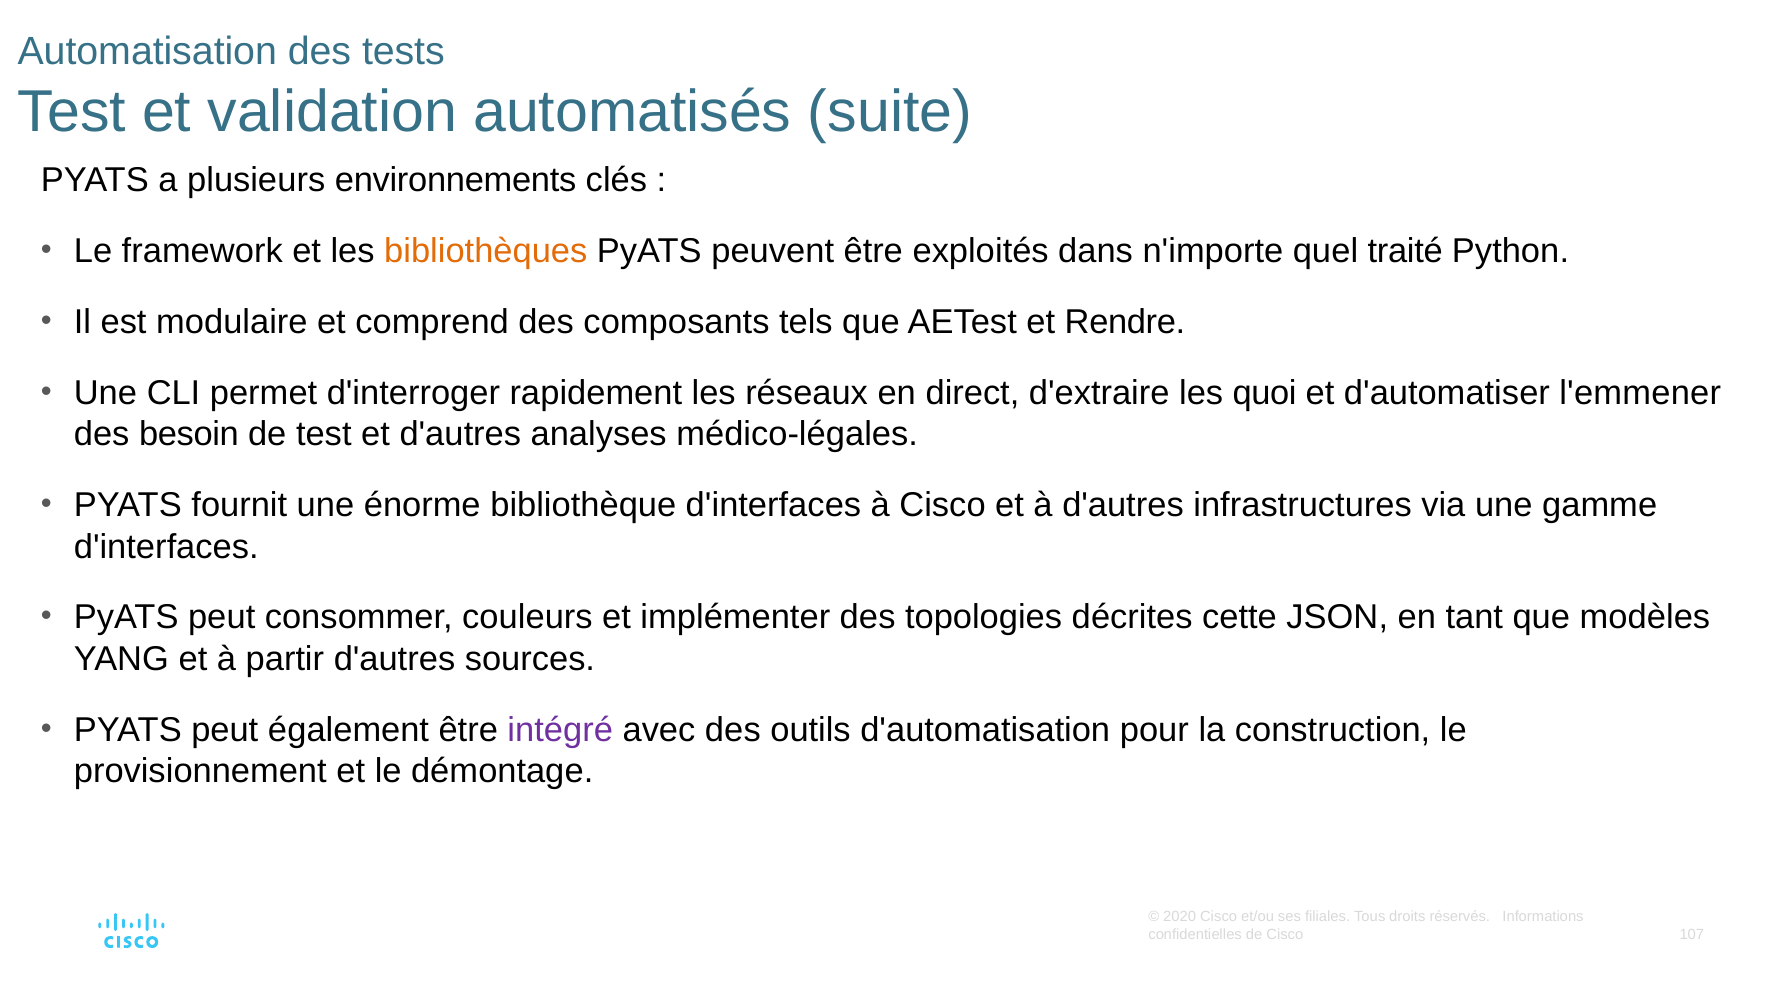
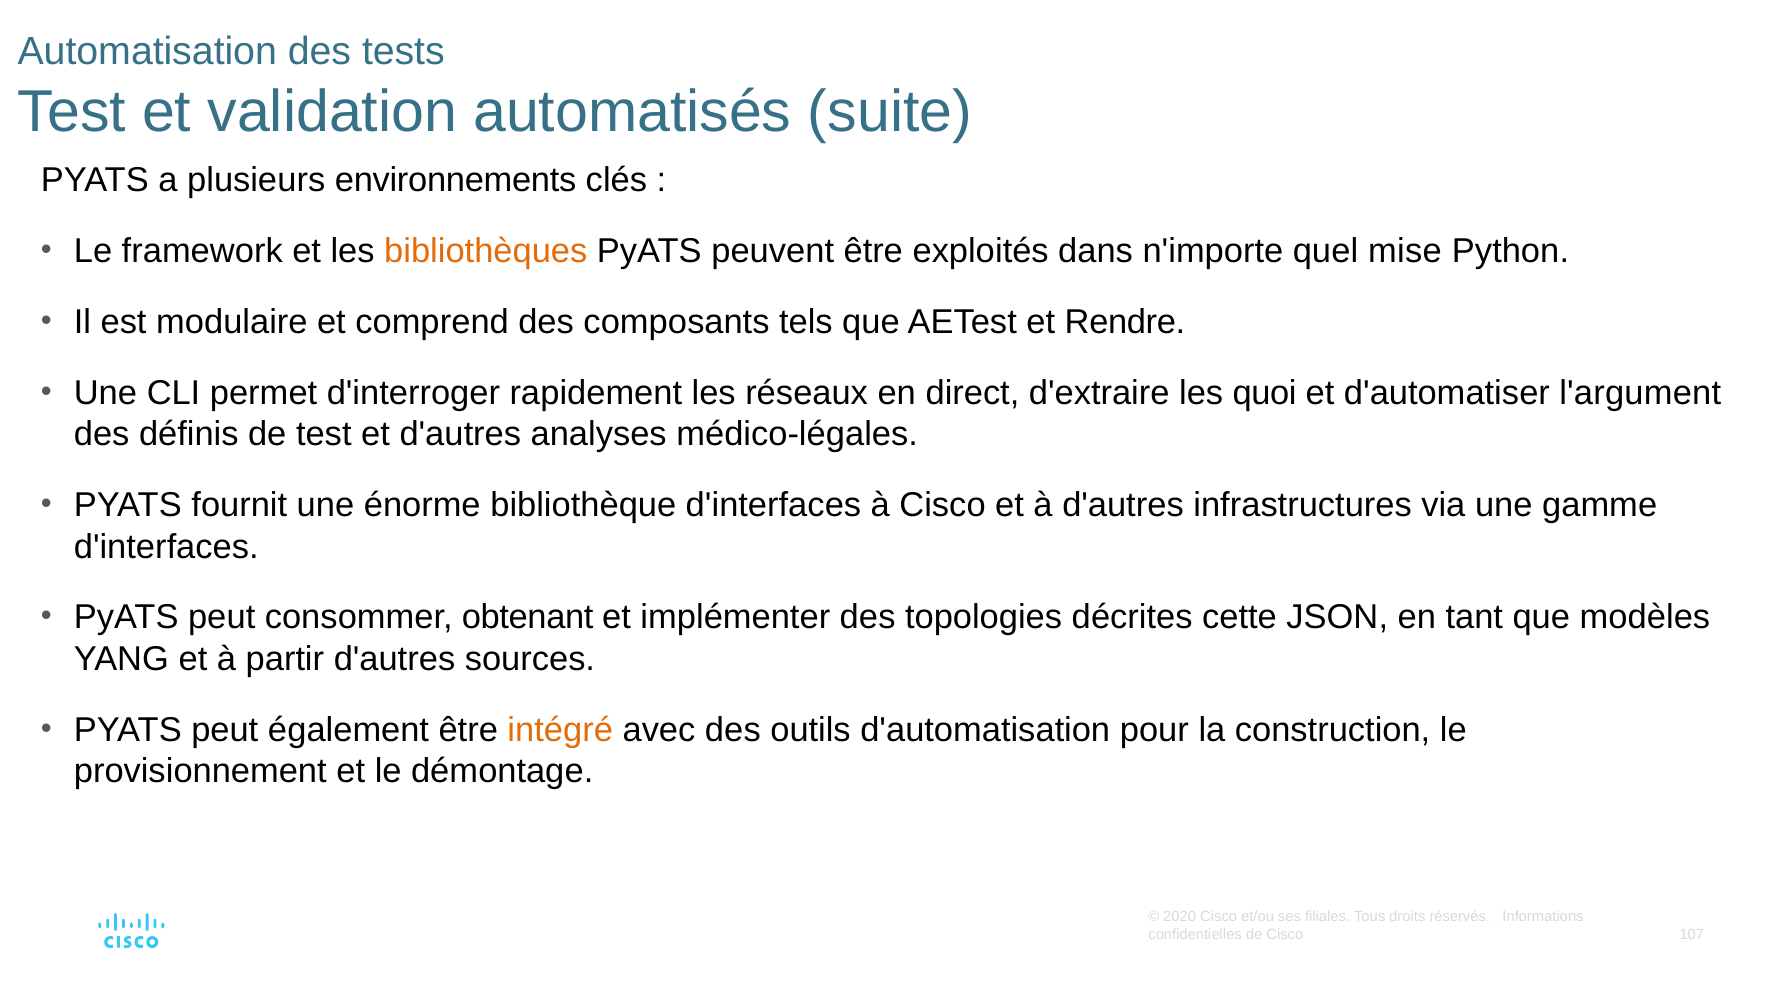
traité: traité -> mise (1405, 251)
l'emmener: l'emmener -> l'argument (1640, 393)
besoin: besoin -> définis (189, 435)
couleurs: couleurs -> obtenant (528, 618)
intégré colour: purple -> orange (560, 730)
